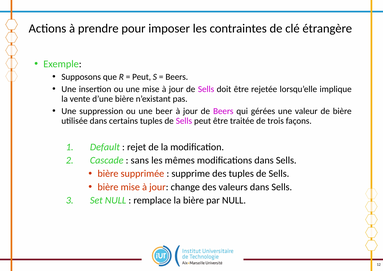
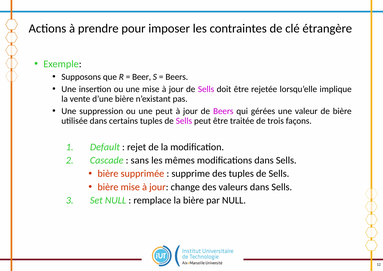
Peut: Peut -> Beer (142, 77)
une beer: beer -> peut (164, 111)
